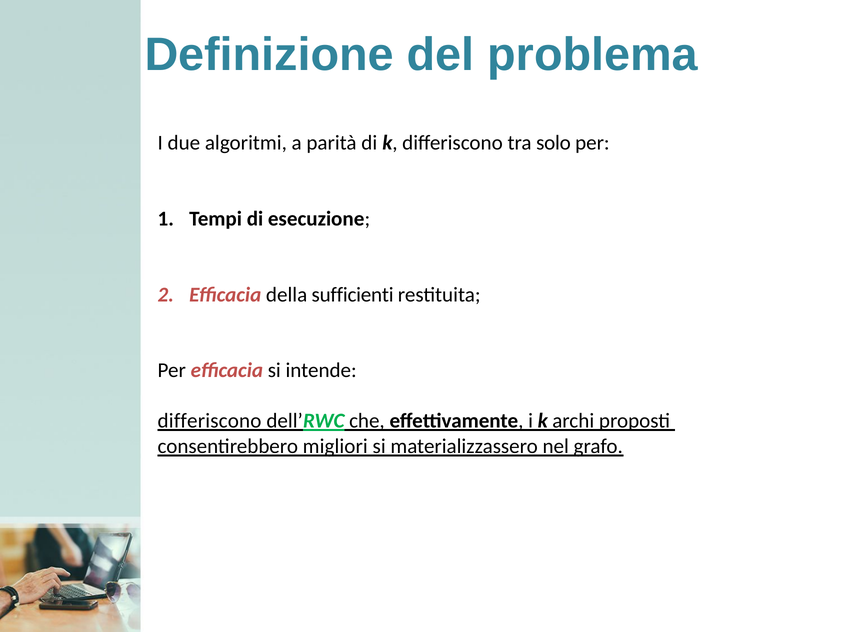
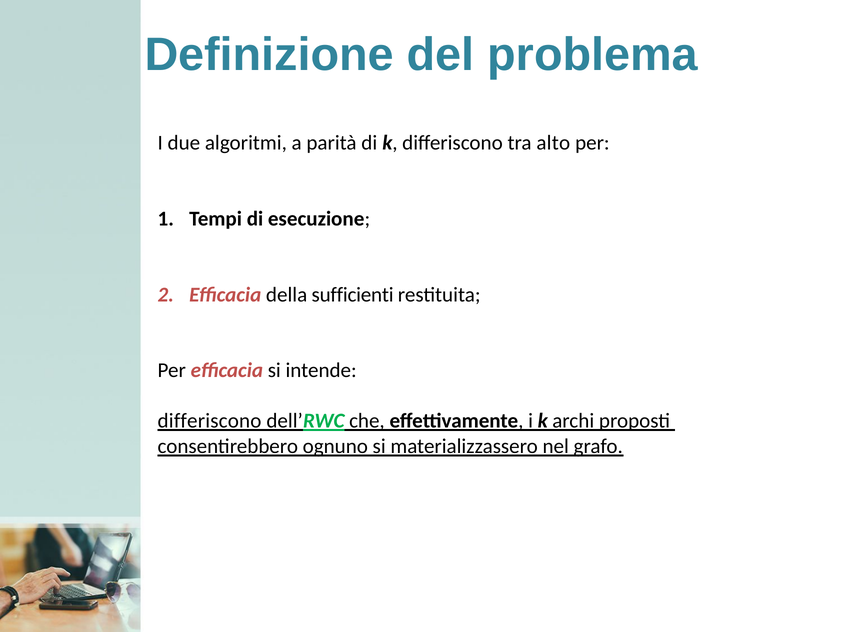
solo: solo -> alto (553, 143)
migliori: migliori -> ognuno (335, 446)
